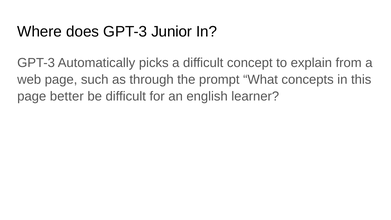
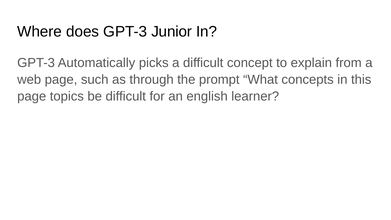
better: better -> topics (67, 96)
